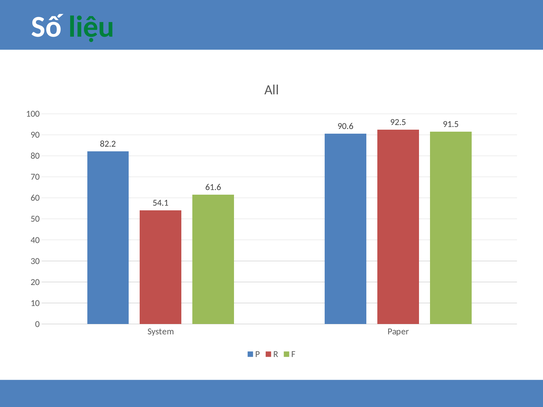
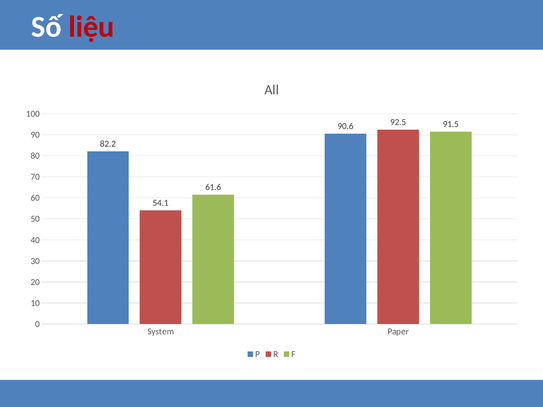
liệu colour: green -> red (91, 27)
